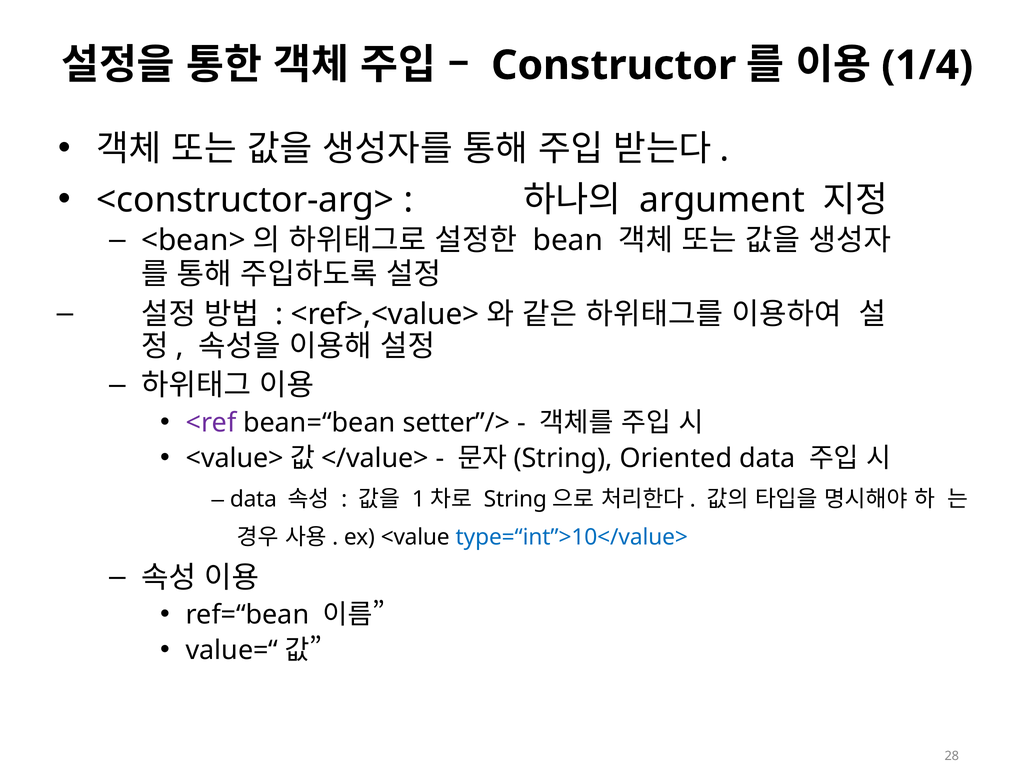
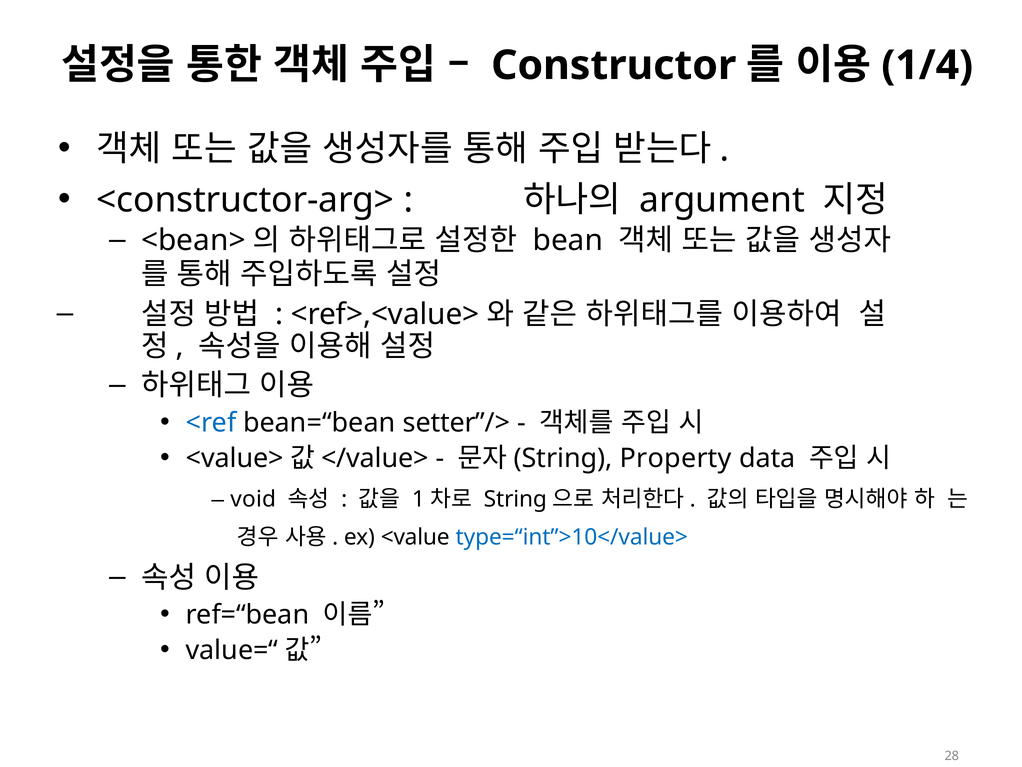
<ref colour: purple -> blue (211, 423)
Oriented: Oriented -> Property (676, 458)
data: data -> void (253, 499)
